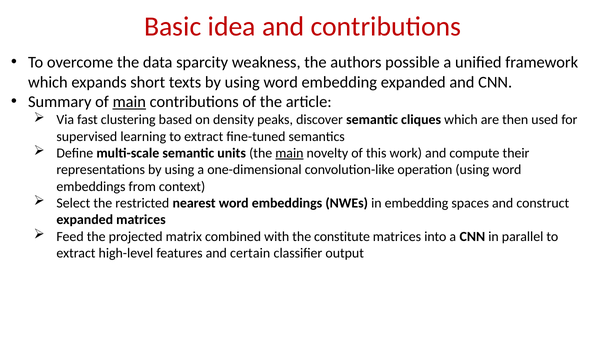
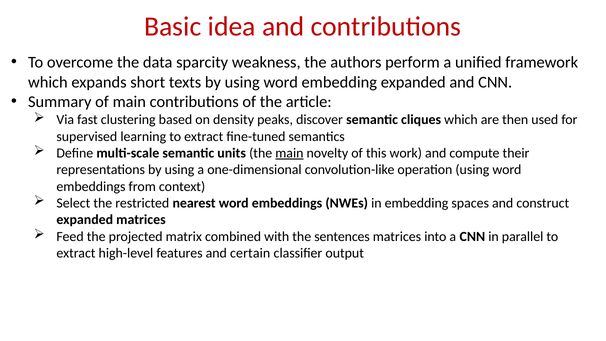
possible: possible -> perform (412, 62)
main underline: present -> none (129, 102)
constitute: constitute -> sentences (342, 236)
